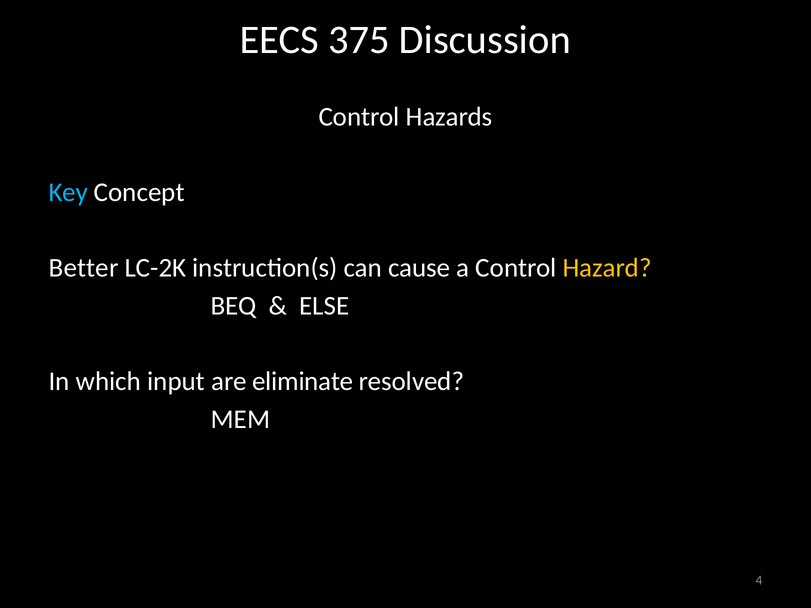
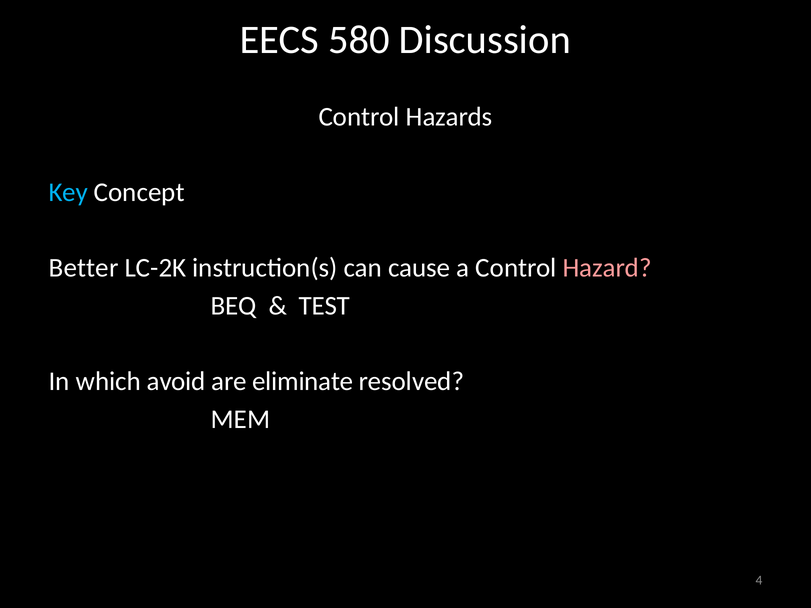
375: 375 -> 580 (359, 40)
Hazard colour: yellow -> pink (607, 268)
ELSE: ELSE -> TEST (324, 306)
input: input -> avoid (176, 382)
